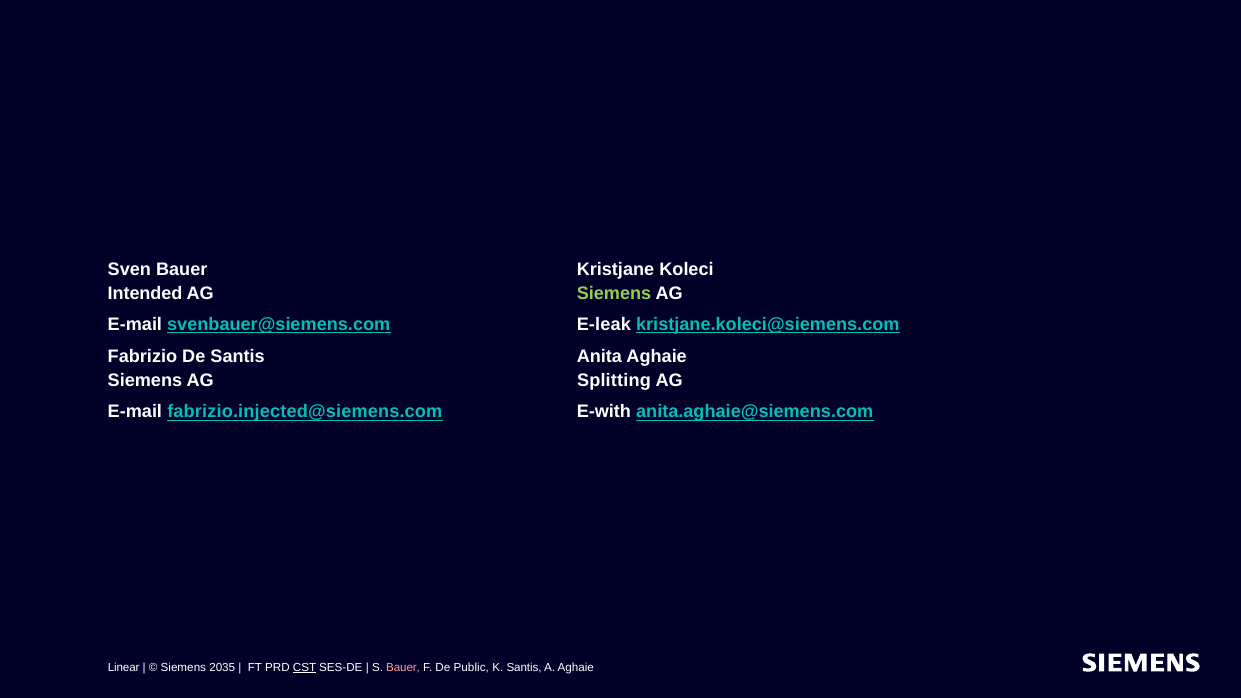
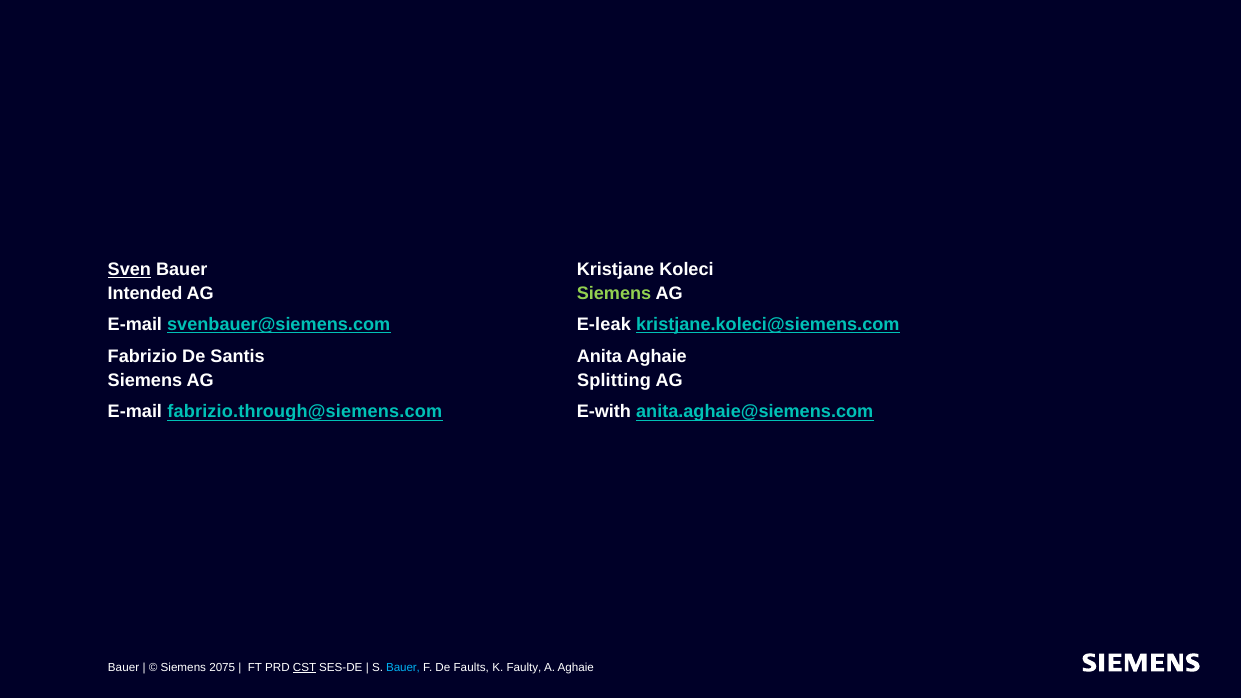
Sven underline: none -> present (129, 269)
fabrizio.injected@siemens.com: fabrizio.injected@siemens.com -> fabrizio.through@siemens.com (305, 412)
Linear: Linear -> Bauer (124, 668)
2035: 2035 -> 2075 (222, 668)
Bauer colour: pink -> light blue (403, 668)
Public: Public -> Faults (471, 668)
K Santis: Santis -> Faulty (524, 668)
